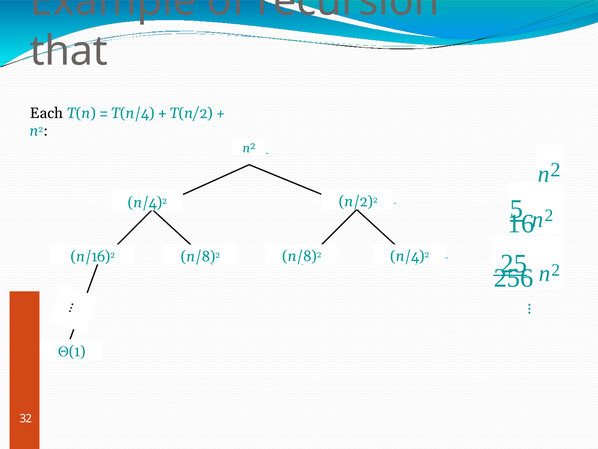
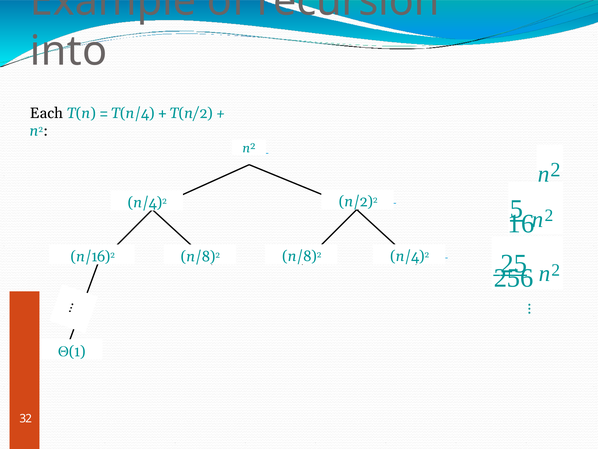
that: that -> into (69, 51)
